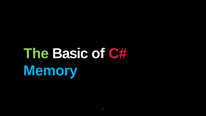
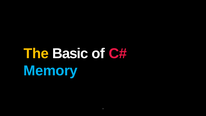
The colour: light green -> yellow (36, 53)
